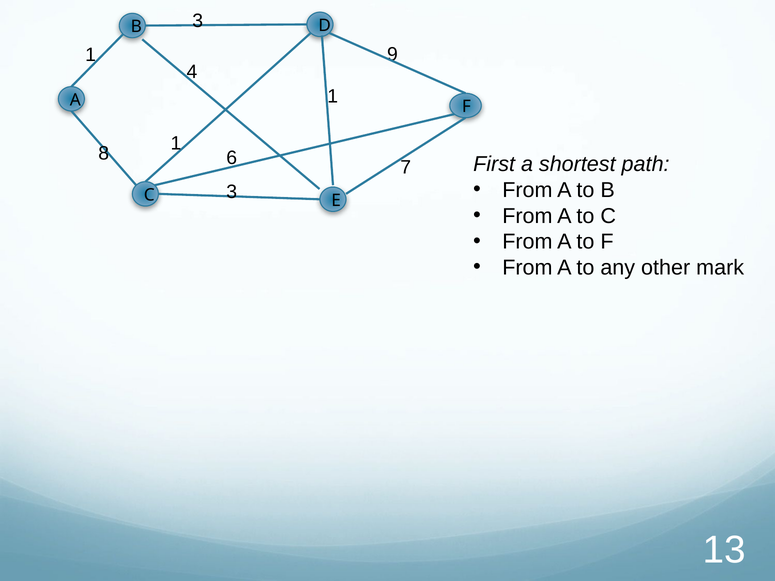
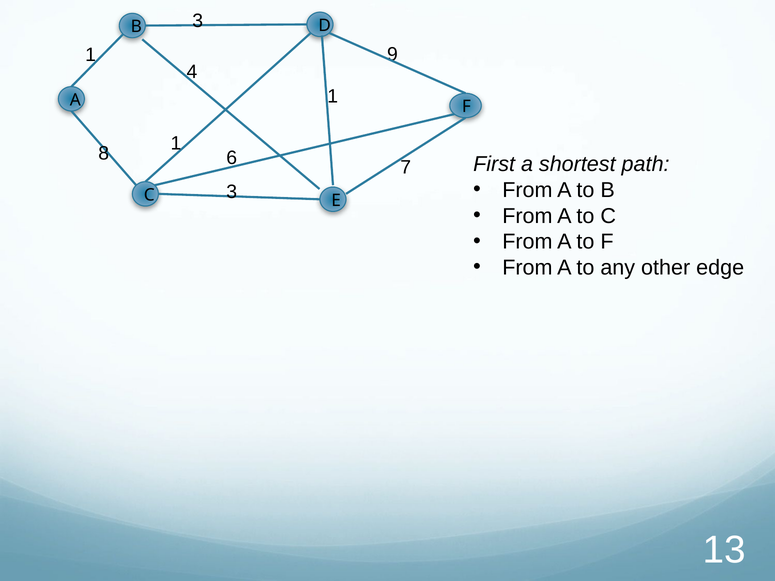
mark: mark -> edge (720, 268)
